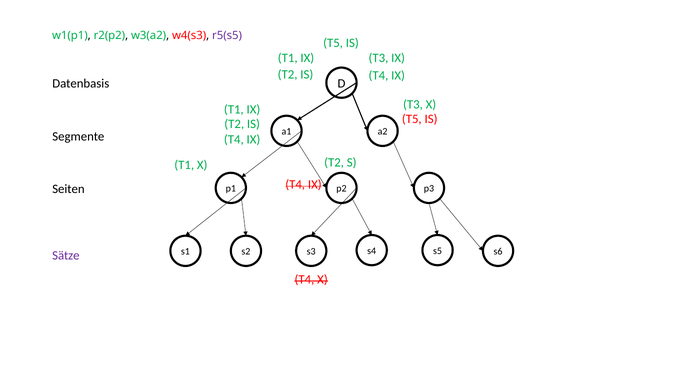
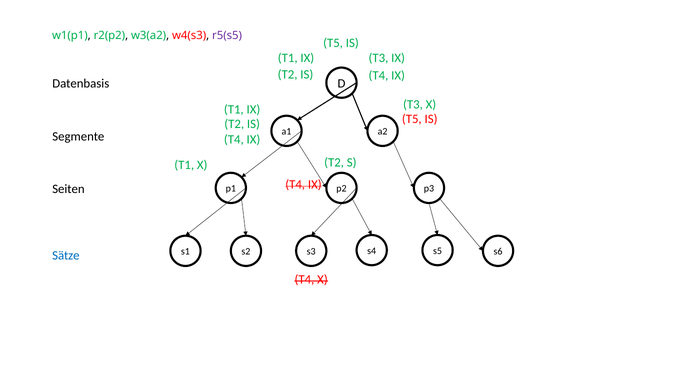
Sätze colour: purple -> blue (66, 256)
